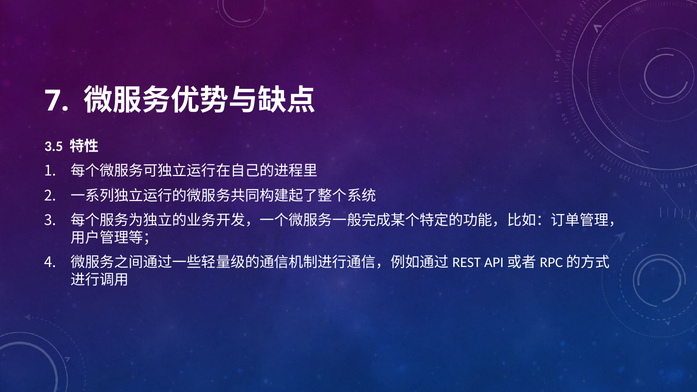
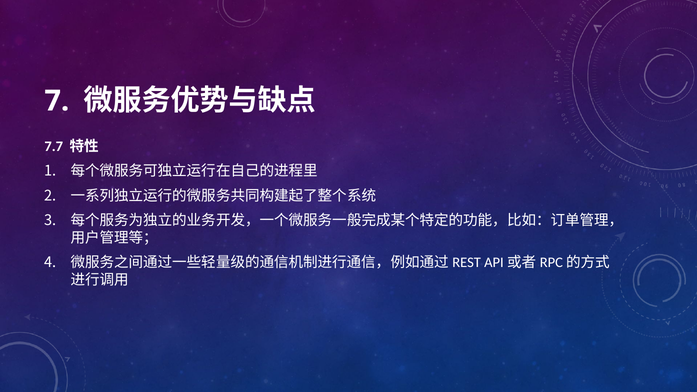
3.5: 3.5 -> 7.7 (54, 146)
